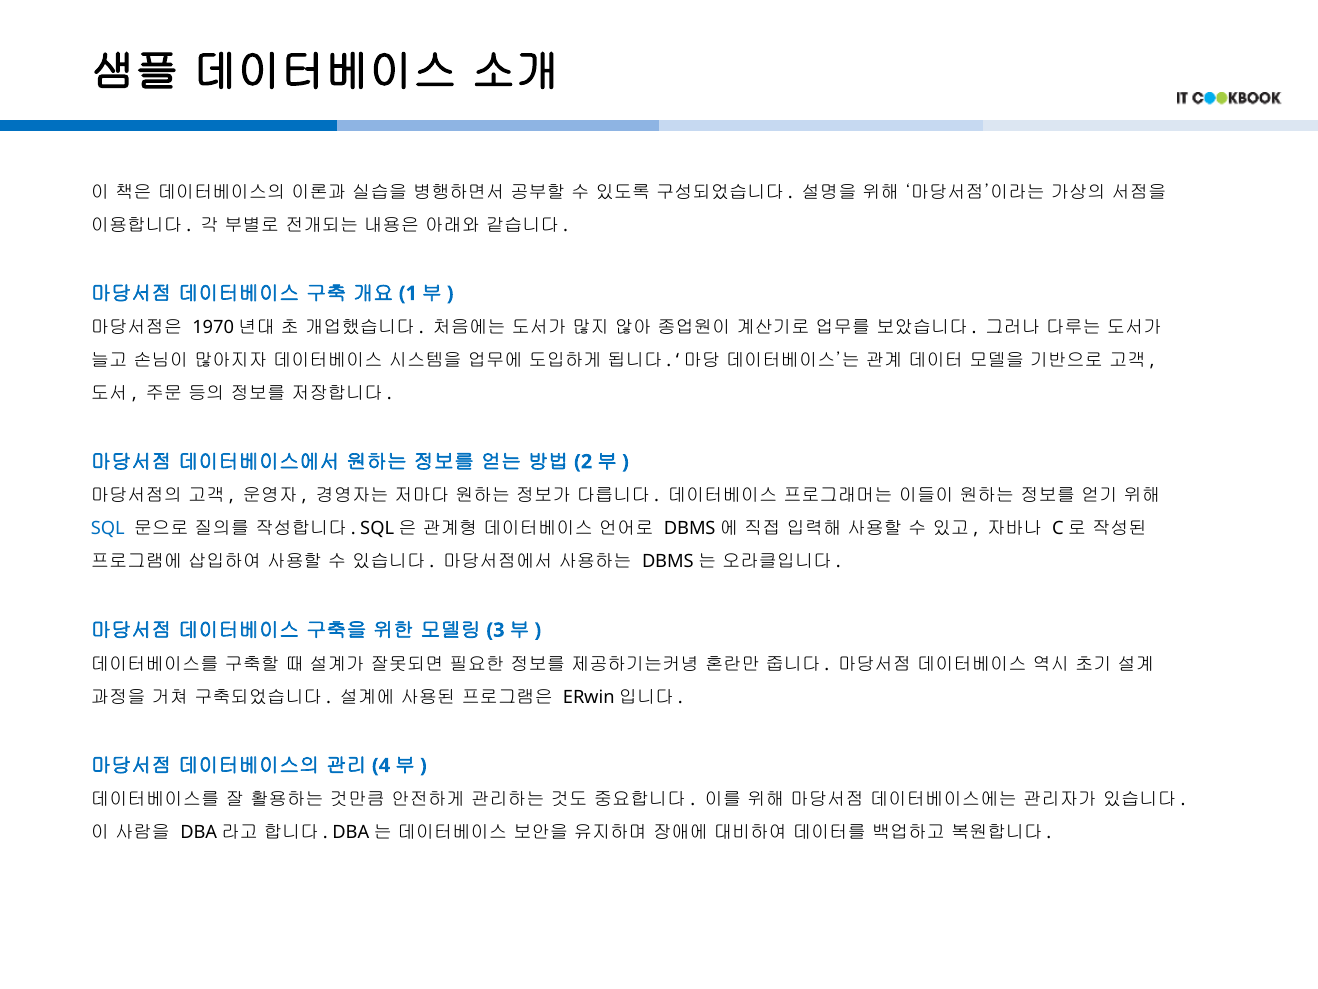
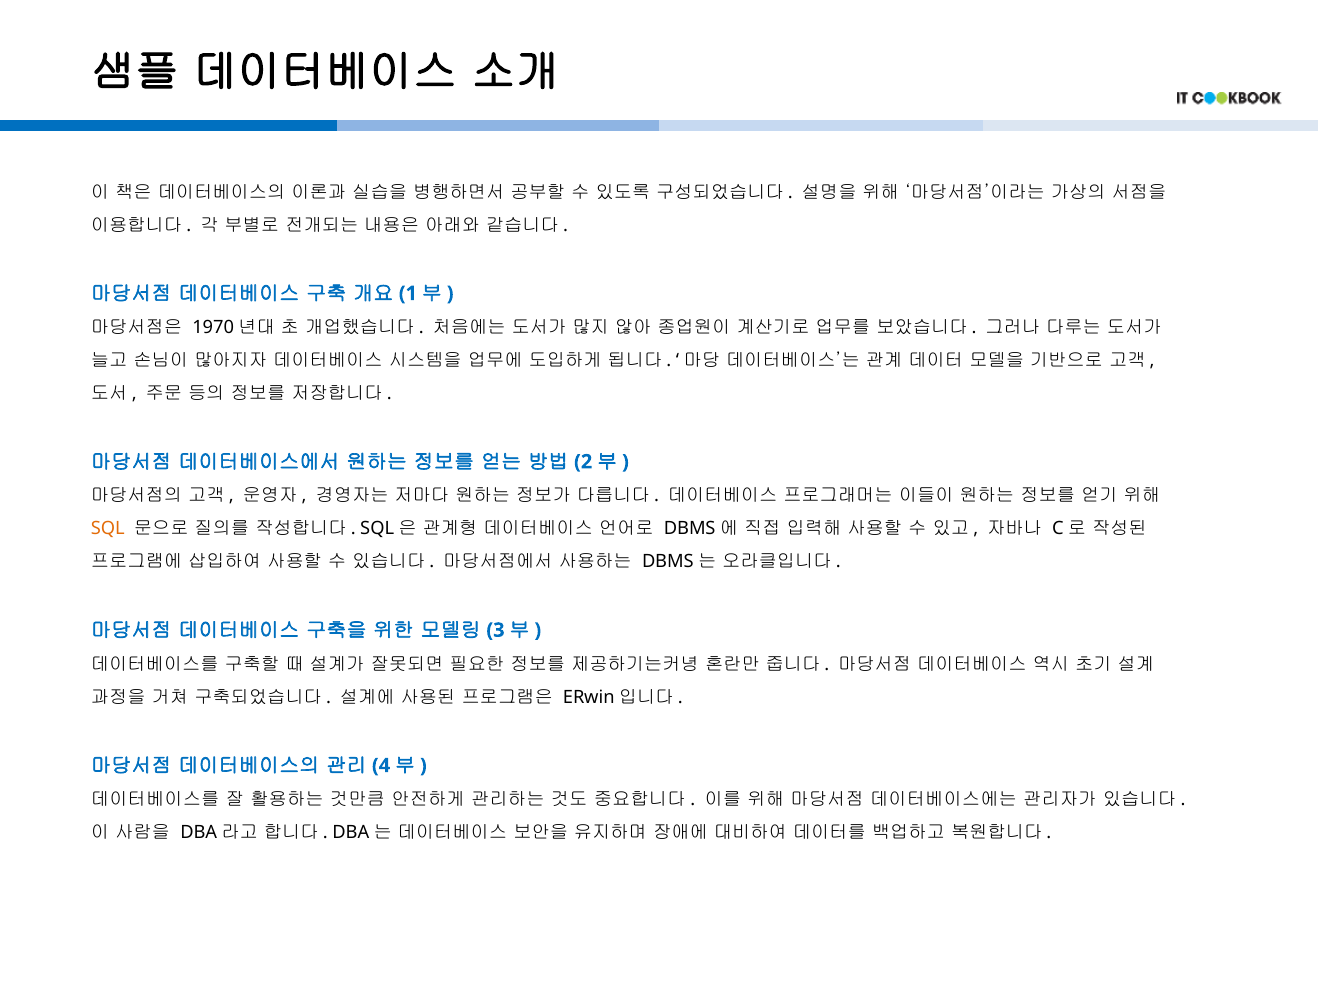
SQL colour: blue -> orange (108, 529)
